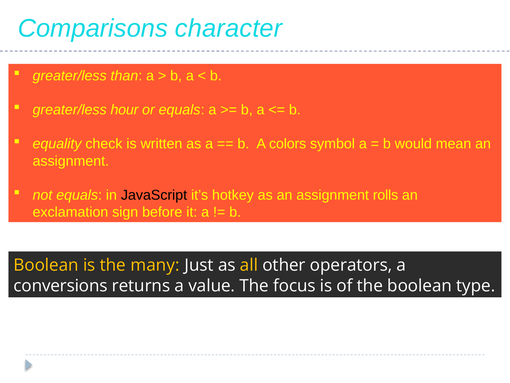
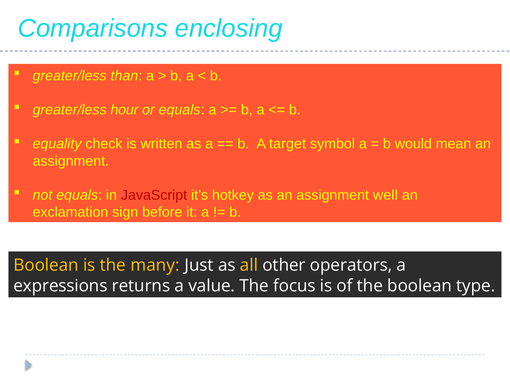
character: character -> enclosing (229, 28)
colors: colors -> target (288, 144)
JavaScript colour: black -> red (154, 195)
rolls: rolls -> well (385, 195)
conversions: conversions -> expressions (60, 285)
